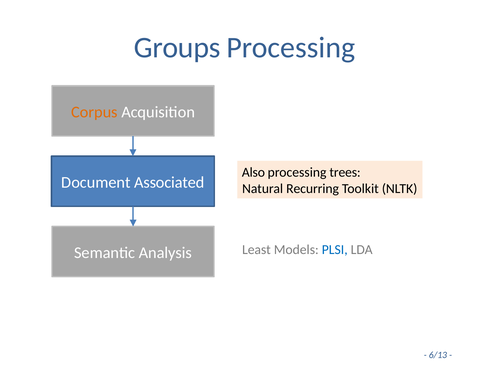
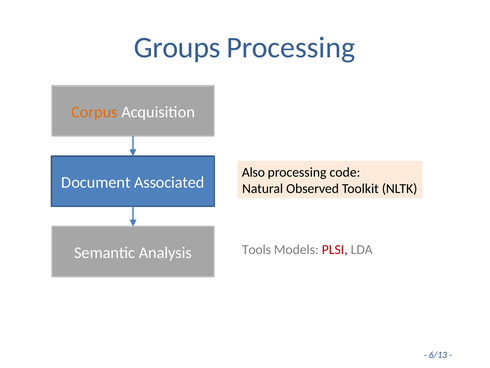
trees: trees -> code (345, 172)
Recurring: Recurring -> Observed (313, 188)
Least: Least -> Tools (256, 249)
PLSI colour: blue -> red (335, 249)
